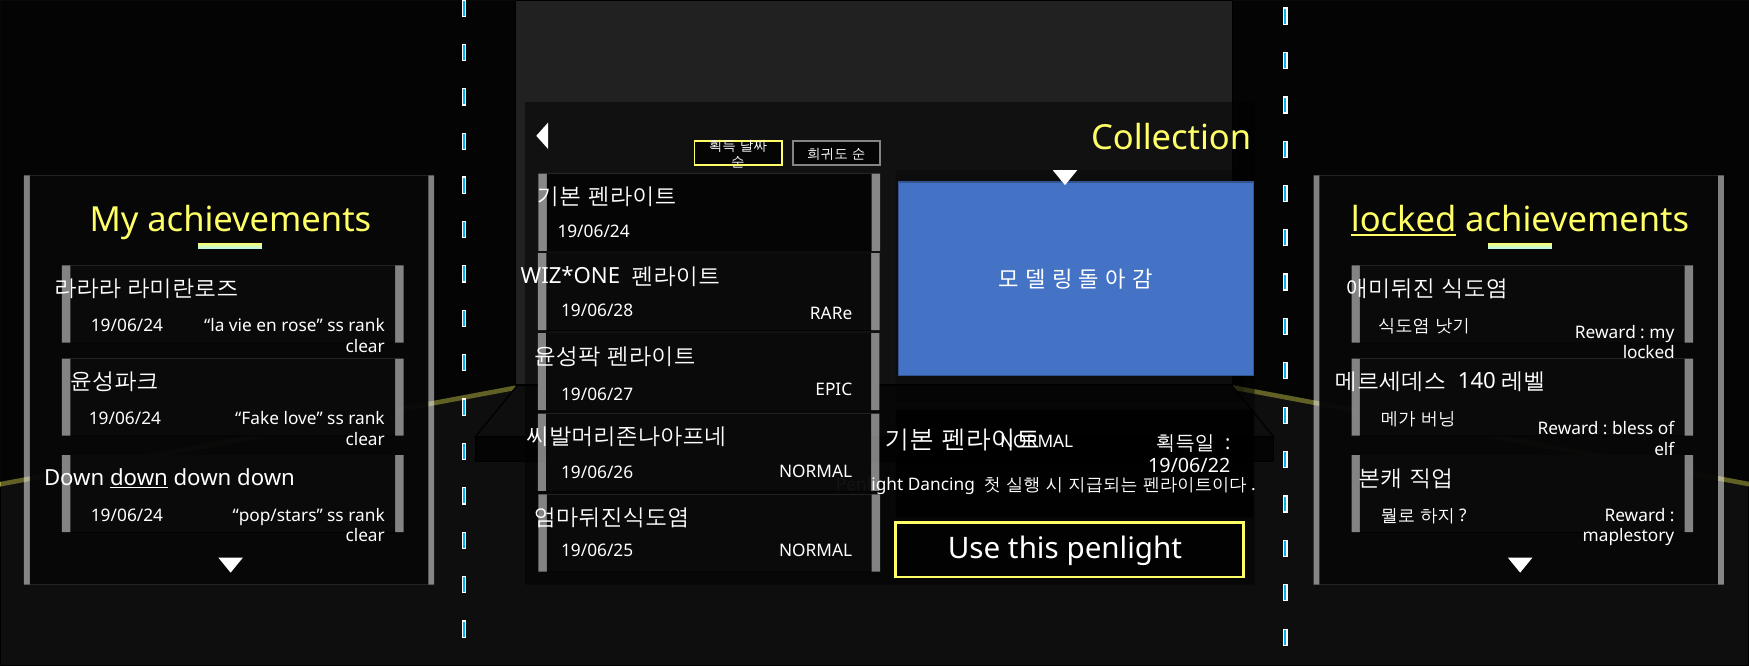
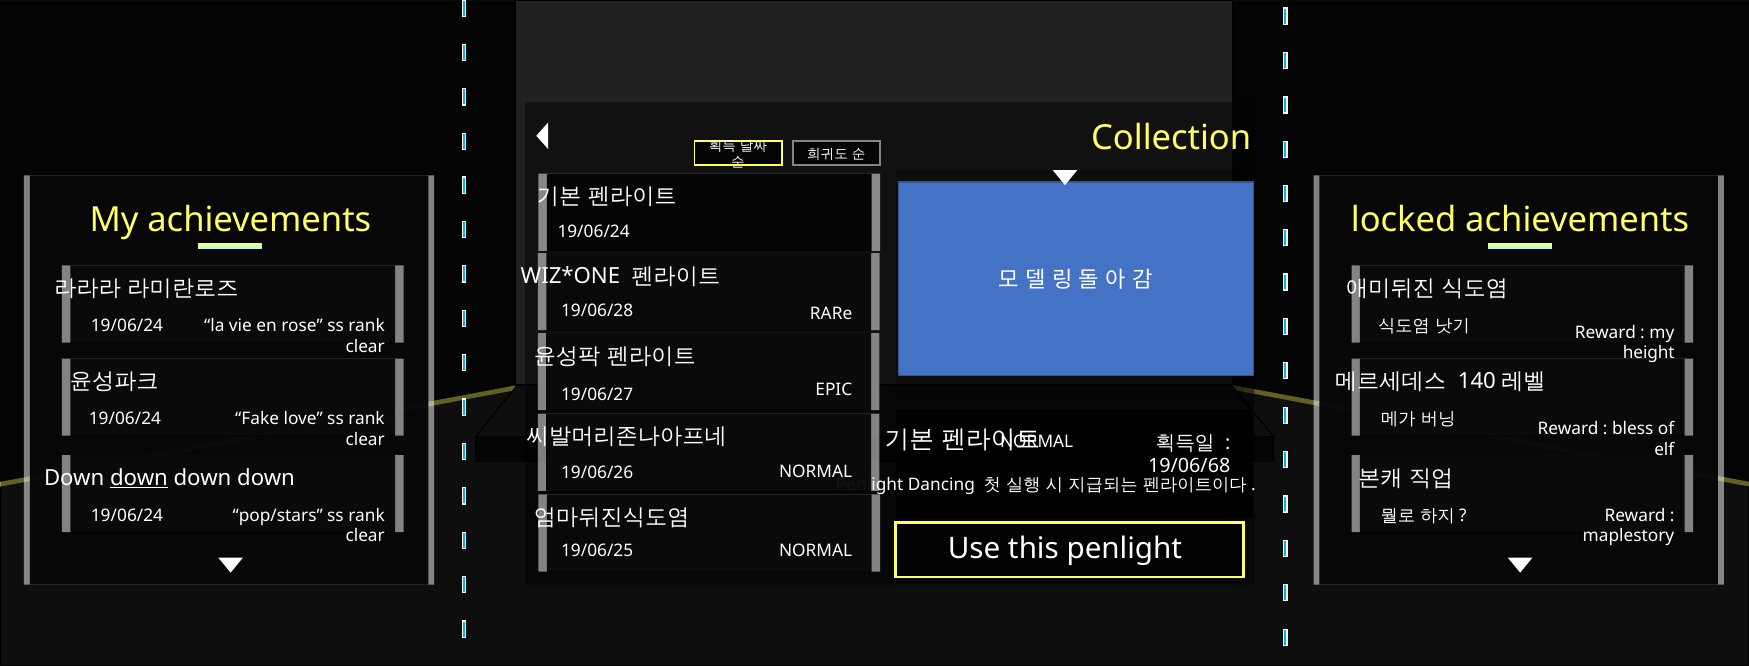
locked underline: present -> none (1404, 220)
locked: locked -> height (1649, 353)
19/06/22: 19/06/22 -> 19/06/68 (1189, 467)
